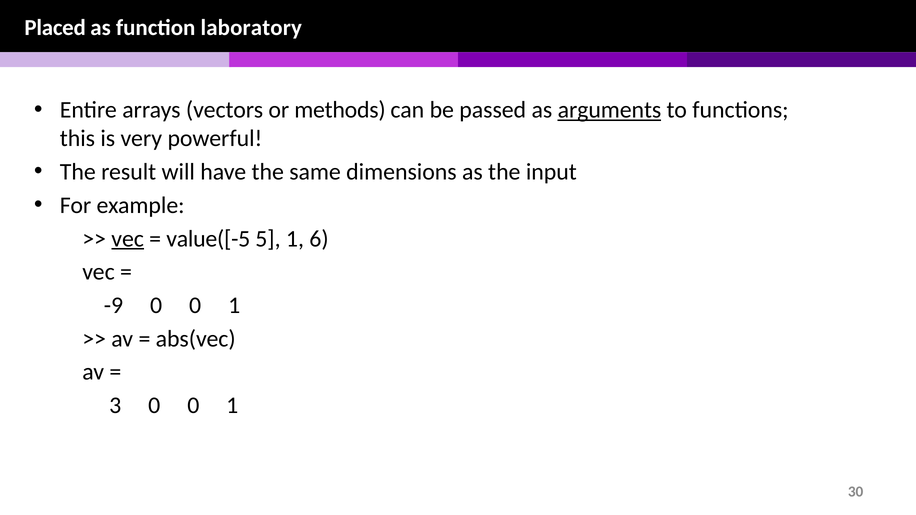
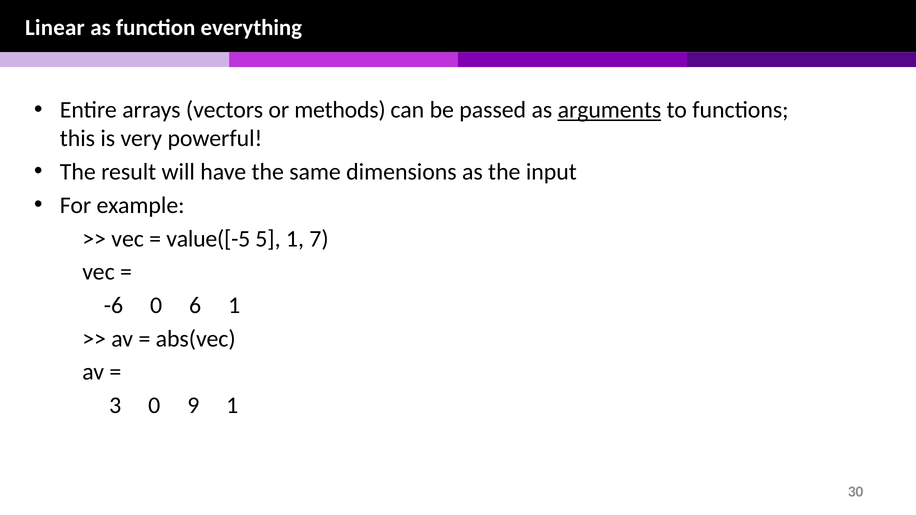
Placed: Placed -> Linear (55, 28)
laboratory: laboratory -> everything (251, 28)
vec underline: present -> none (128, 239)
6: 6 -> 7 (319, 239)
-9: -9 -> -6 (114, 306)
0: 0 -> 6 (195, 306)
3 0 0: 0 -> 9 (193, 406)
